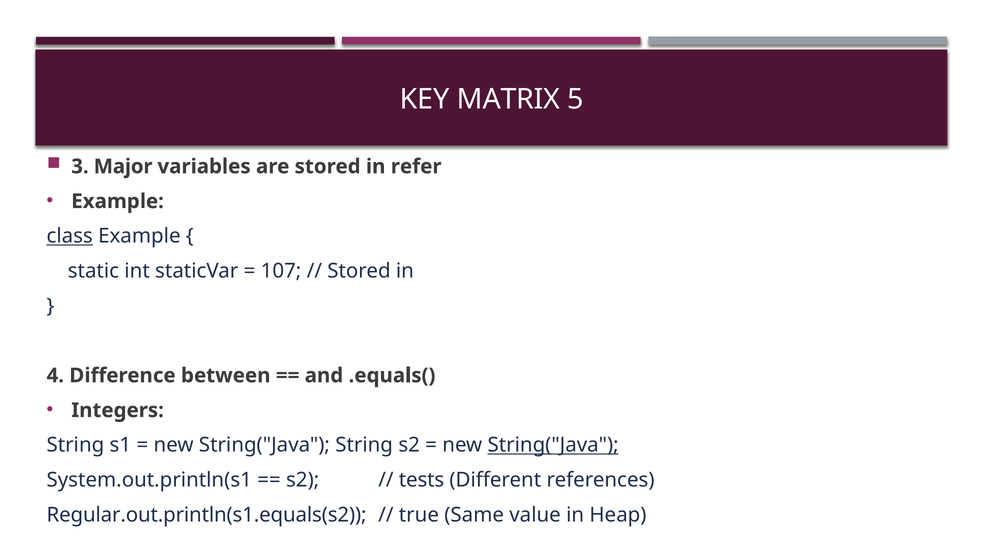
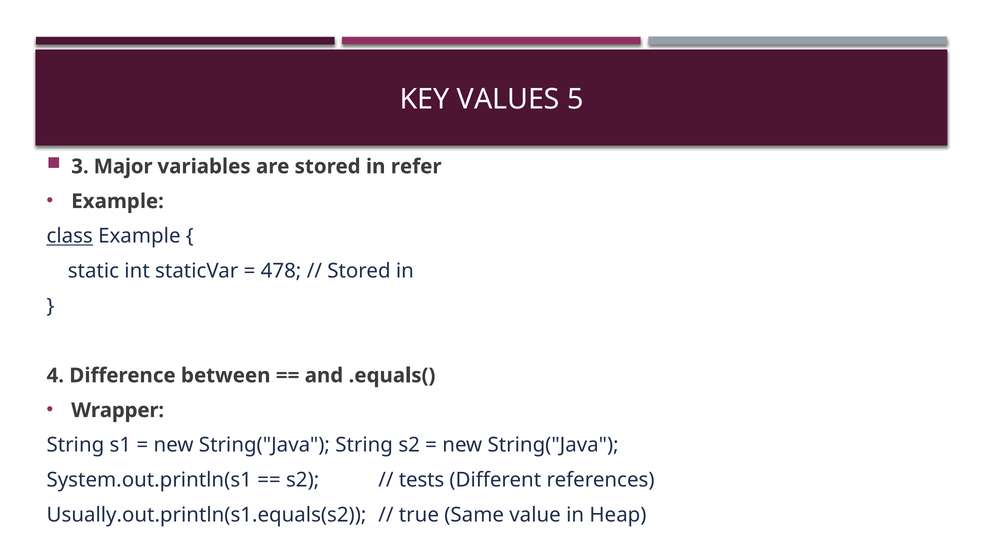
MATRIX: MATRIX -> VALUES (508, 99)
107: 107 -> 478 (281, 271)
Integers: Integers -> Wrapper (118, 410)
String("Java underline: present -> none (553, 445)
Regular.out.println(s1.equals(s2: Regular.out.println(s1.equals(s2 -> Usually.out.println(s1.equals(s2 (206, 515)
